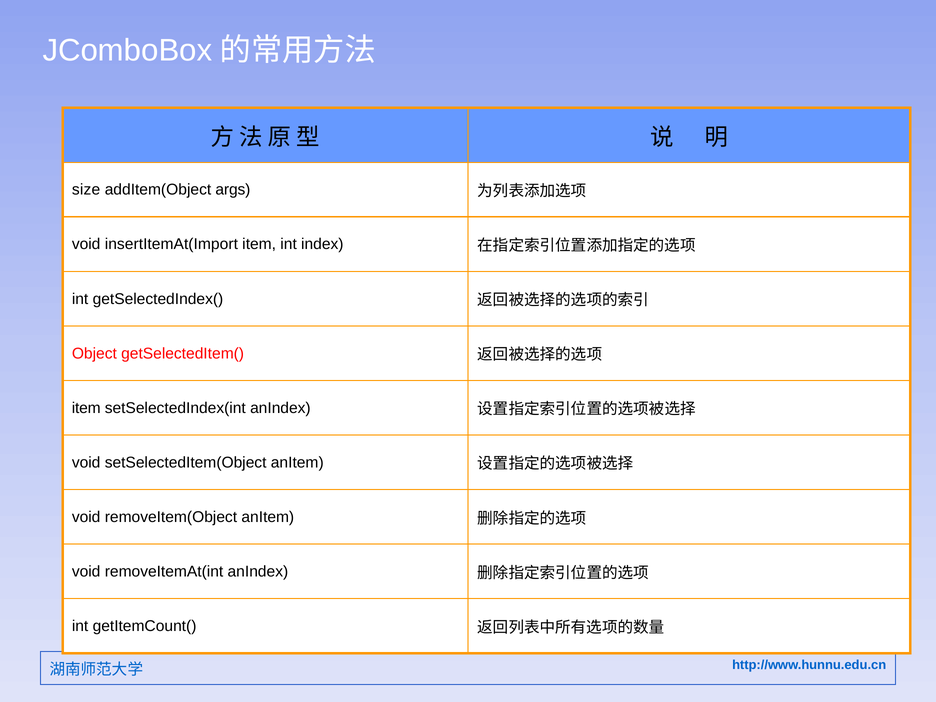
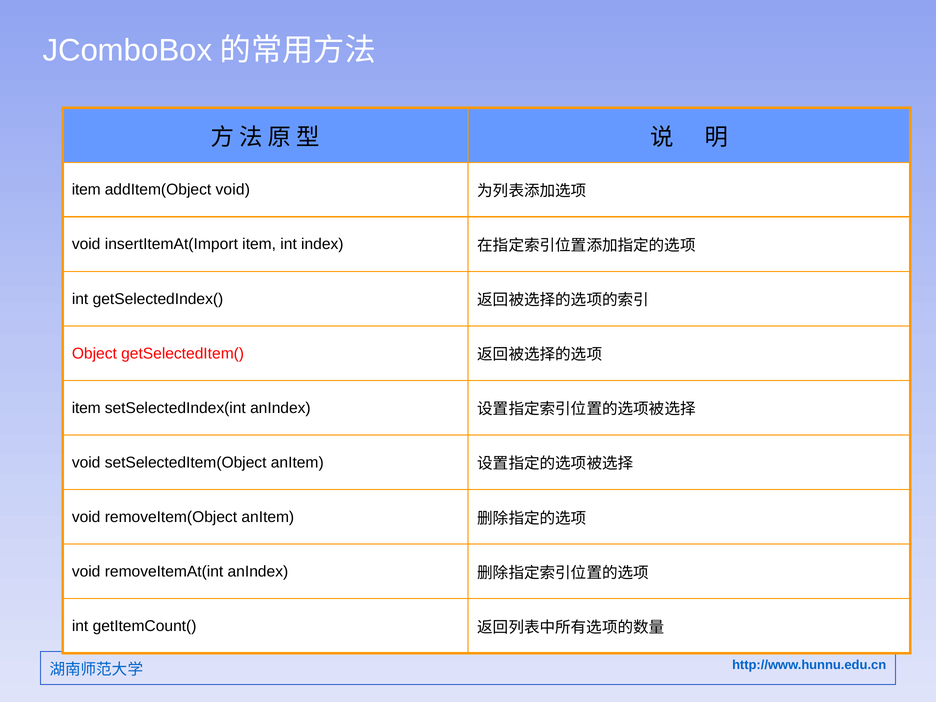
size: size -> item (86, 190)
addItem(Object args: args -> void (233, 190)
